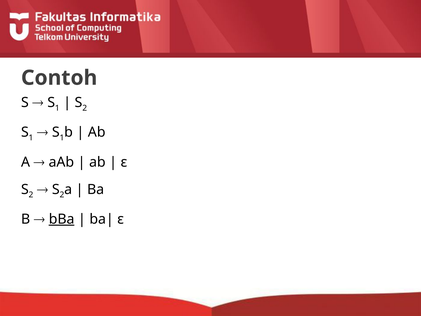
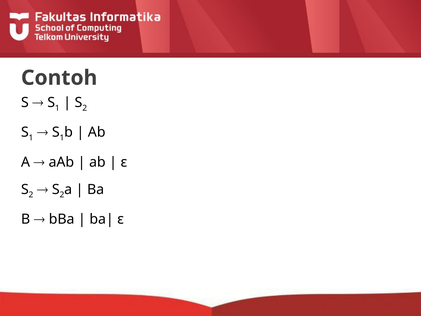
bBa underline: present -> none (62, 219)
